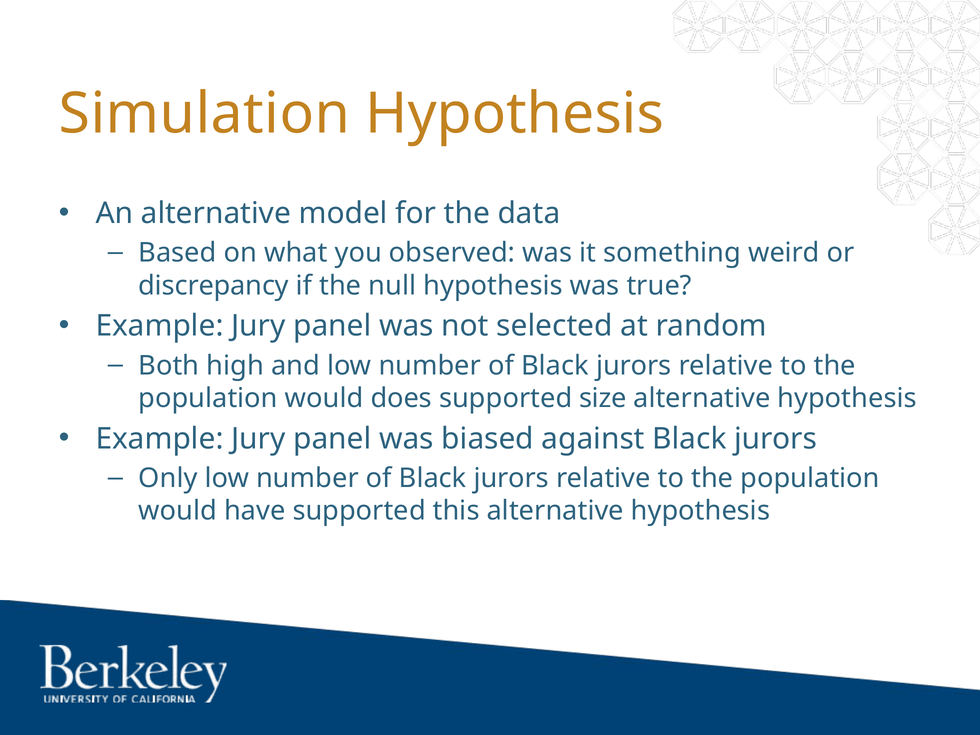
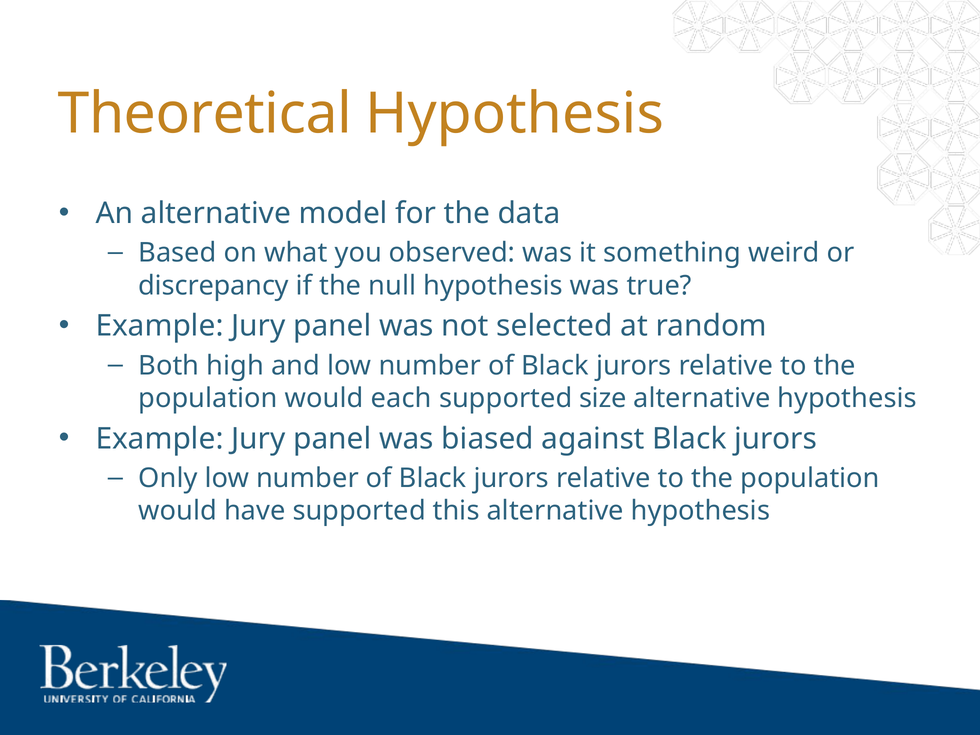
Simulation: Simulation -> Theoretical (205, 114)
does: does -> each (401, 398)
